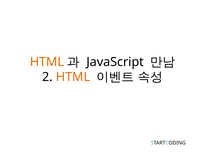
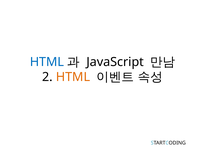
HTML colour: orange -> blue (47, 62)
